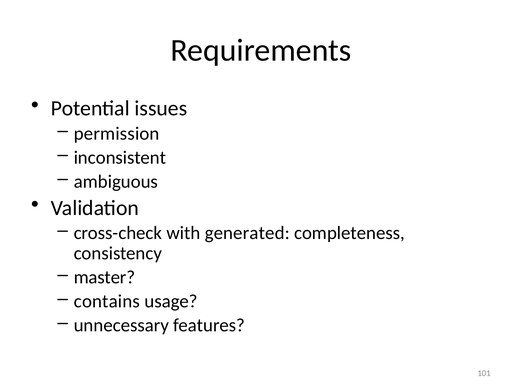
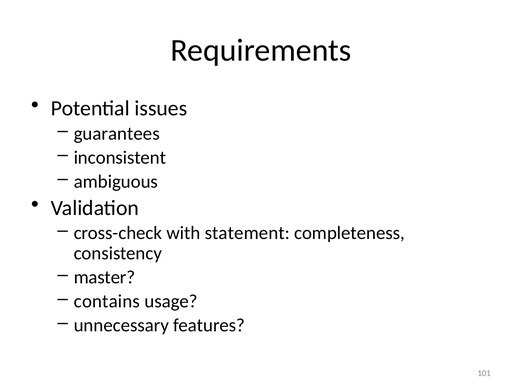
permission: permission -> guarantees (117, 134)
generated: generated -> statement (247, 233)
